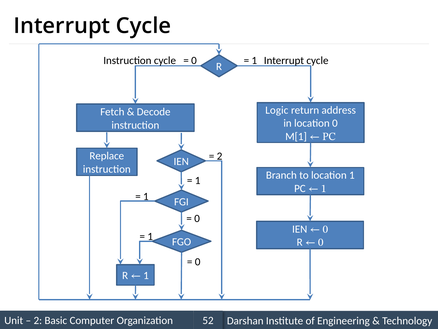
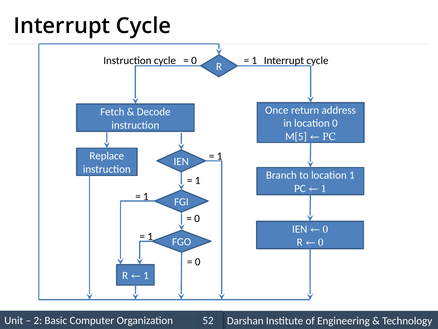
Logic: Logic -> Once (277, 110)
M[1: M[1 -> M[5 (296, 136)
2: 2 -> 1 (220, 156)
